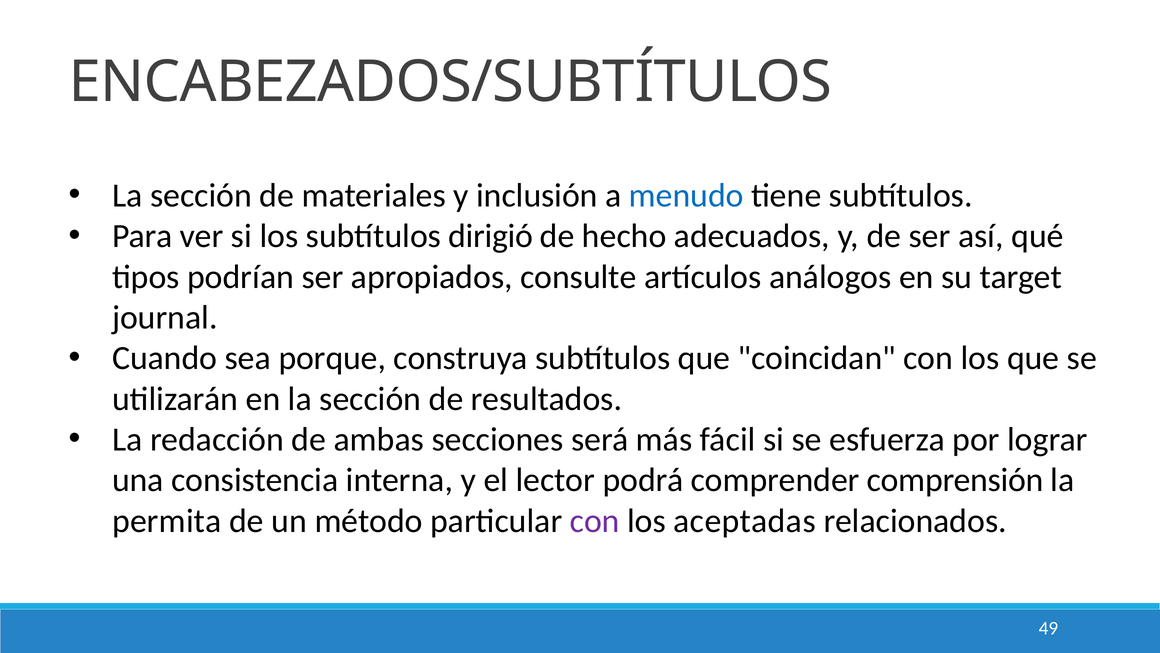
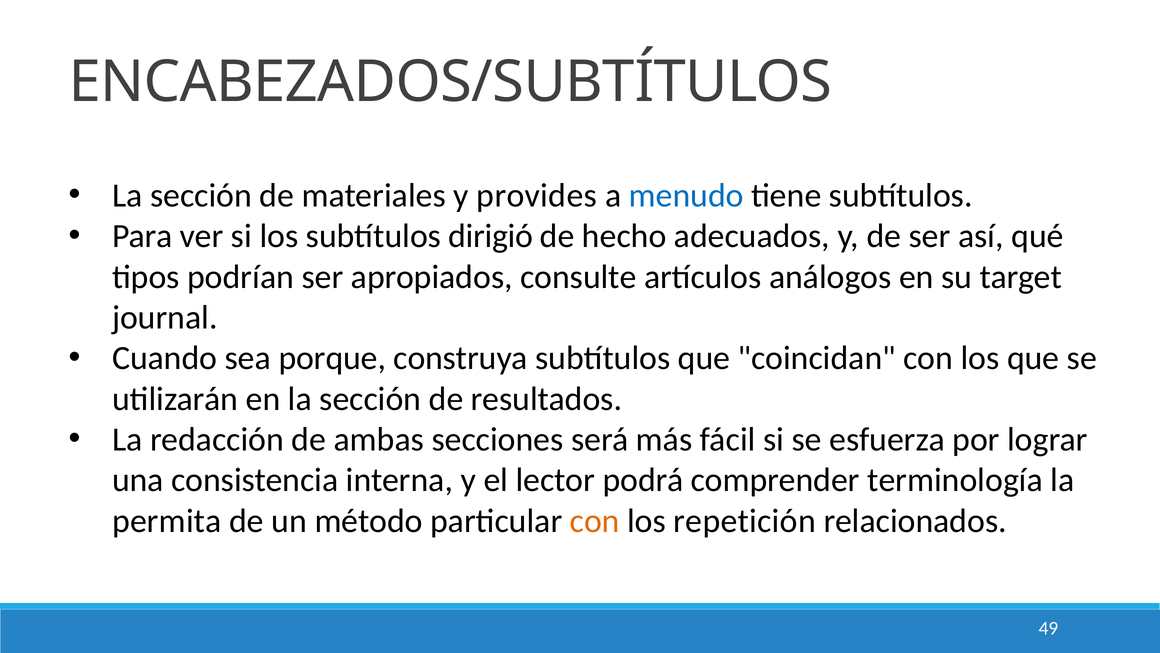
inclusión: inclusión -> provides (537, 196)
comprensión: comprensión -> terminología (955, 480)
con colour: purple -> orange (595, 520)
aceptadas: aceptadas -> repetición (745, 520)
